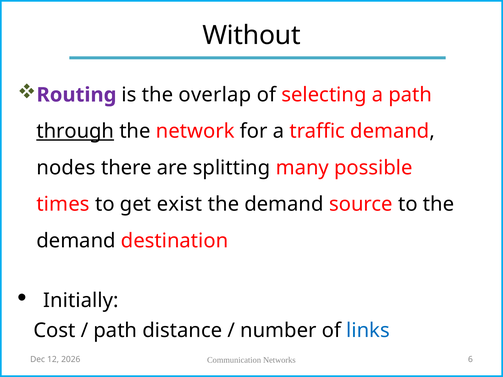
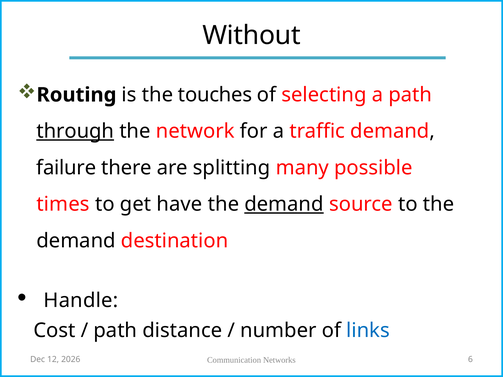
Routing colour: purple -> black (76, 95)
overlap: overlap -> touches (215, 95)
nodes: nodes -> failure (66, 168)
exist: exist -> have (179, 204)
demand underline: none -> present (284, 204)
Initially: Initially -> Handle (81, 301)
